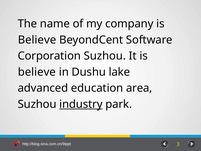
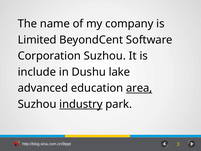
Believe: Believe -> Limited (37, 40)
believe: believe -> include (37, 72)
area underline: none -> present (139, 88)
